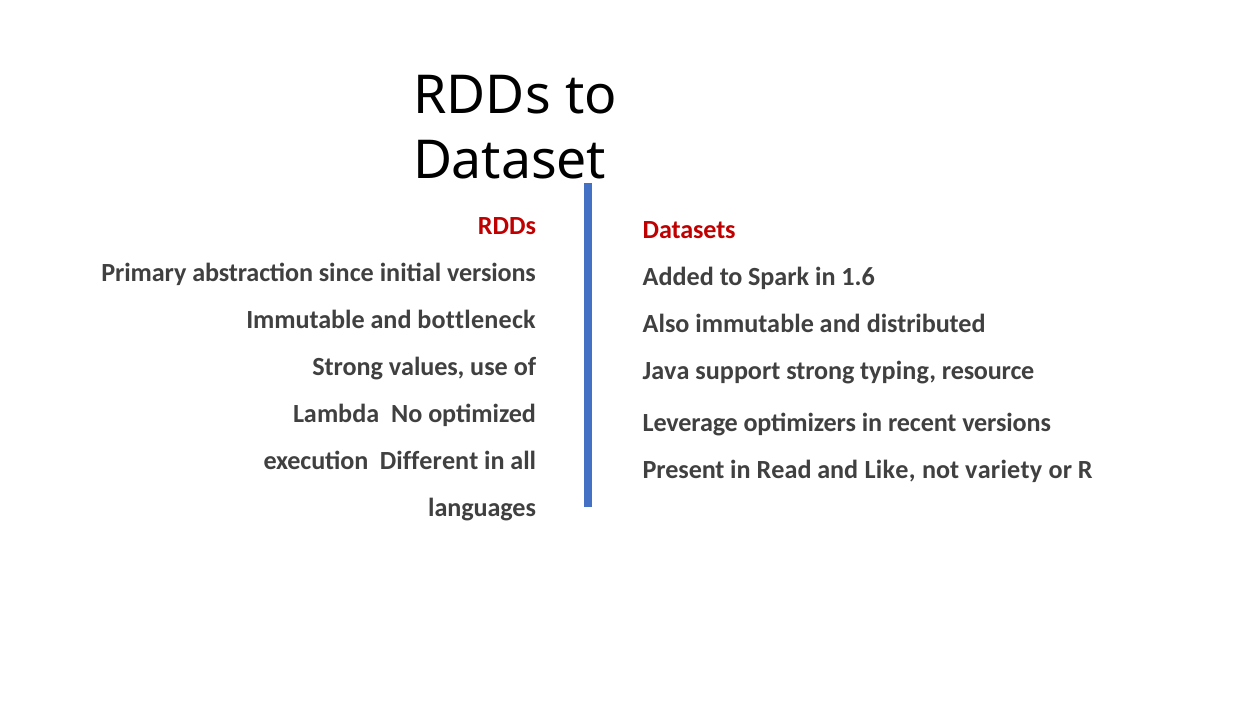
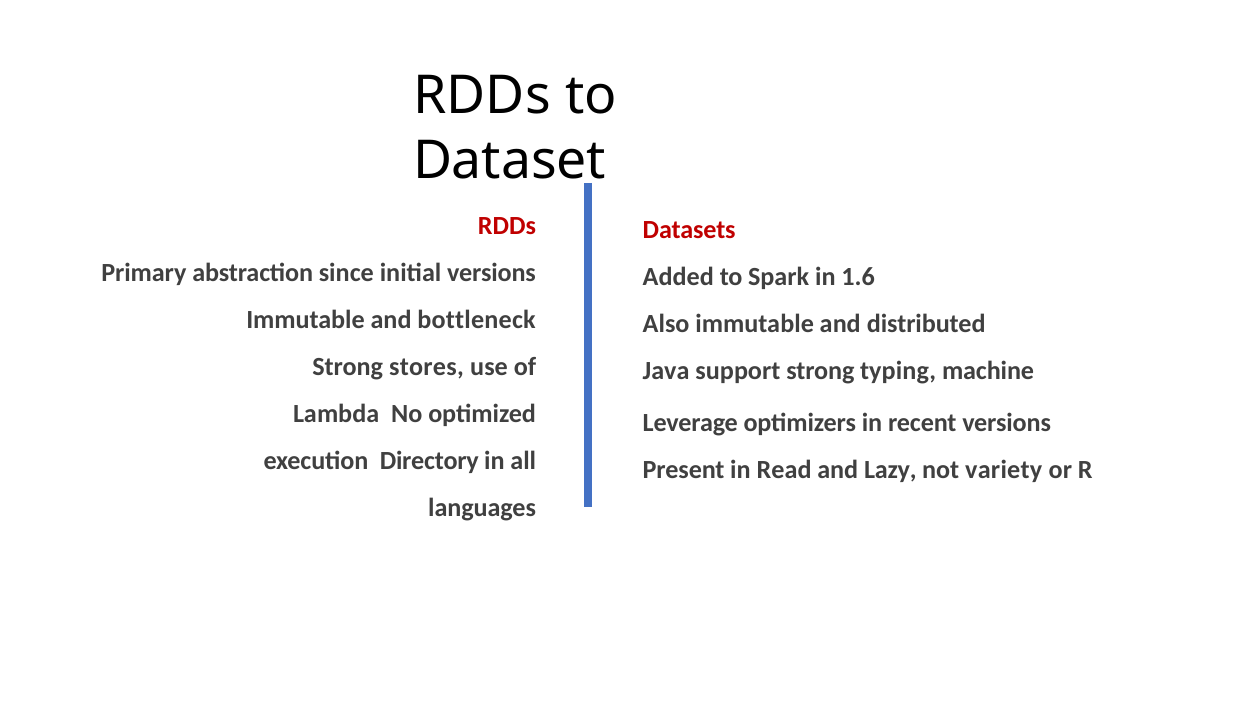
values: values -> stores (426, 367)
resource: resource -> machine (988, 371)
Different: Different -> Directory (429, 461)
Like: Like -> Lazy (890, 470)
